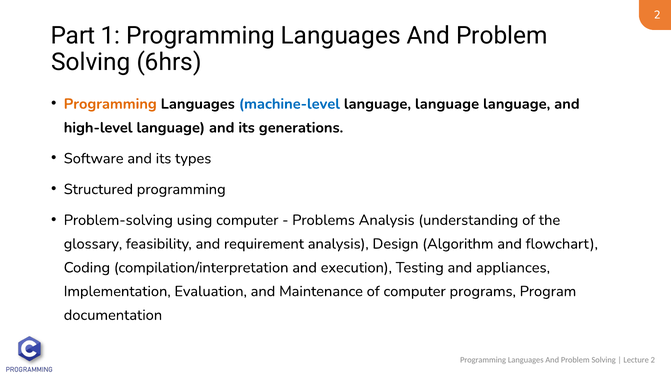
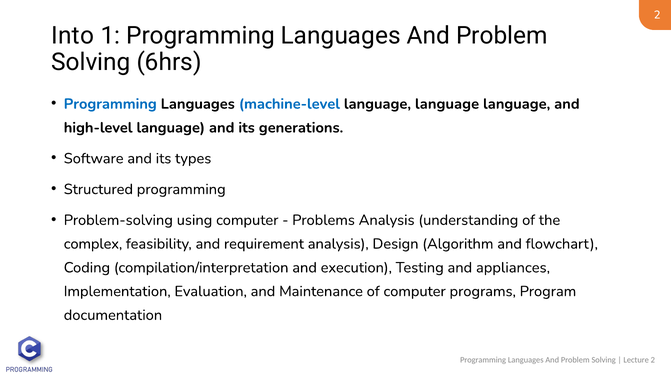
Part: Part -> Into (73, 36)
Programming colour: orange -> blue (110, 104)
glossary: glossary -> complex (93, 244)
